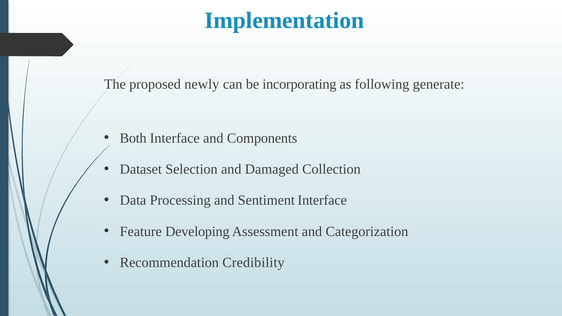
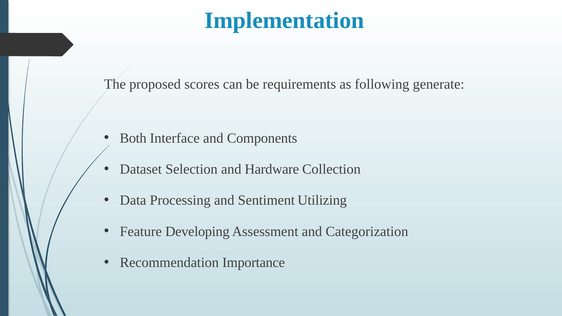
newly: newly -> scores (202, 84)
incorporating: incorporating -> requirements (299, 84)
Damaged: Damaged -> Hardware (272, 169)
Sentiment Interface: Interface -> Utilizing (322, 200)
Credibility: Credibility -> Importance (254, 263)
